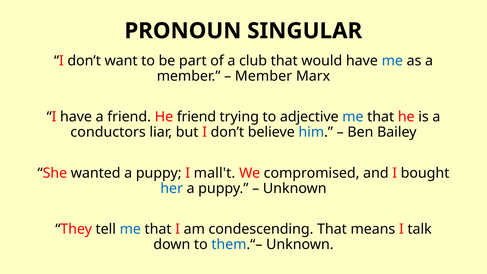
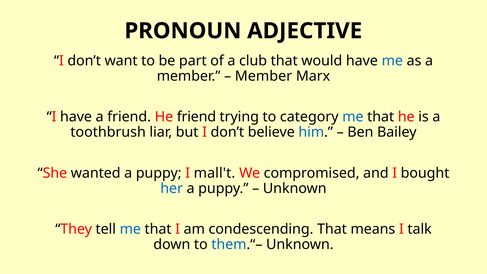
SINGULAR: SINGULAR -> ADJECTIVE (305, 31)
adjective: adjective -> category (309, 117)
conductors: conductors -> toothbrush (108, 132)
